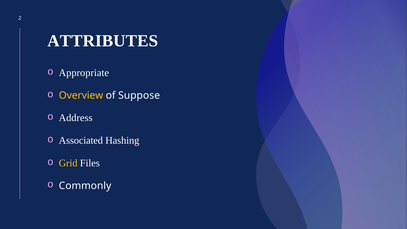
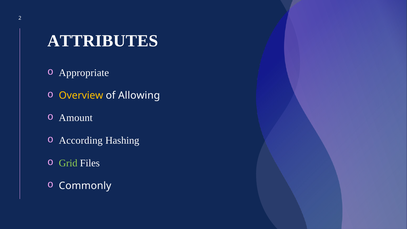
Suppose: Suppose -> Allowing (139, 95)
Address: Address -> Amount (76, 118)
Associated: Associated -> According (81, 140)
Grid colour: yellow -> light green (68, 163)
